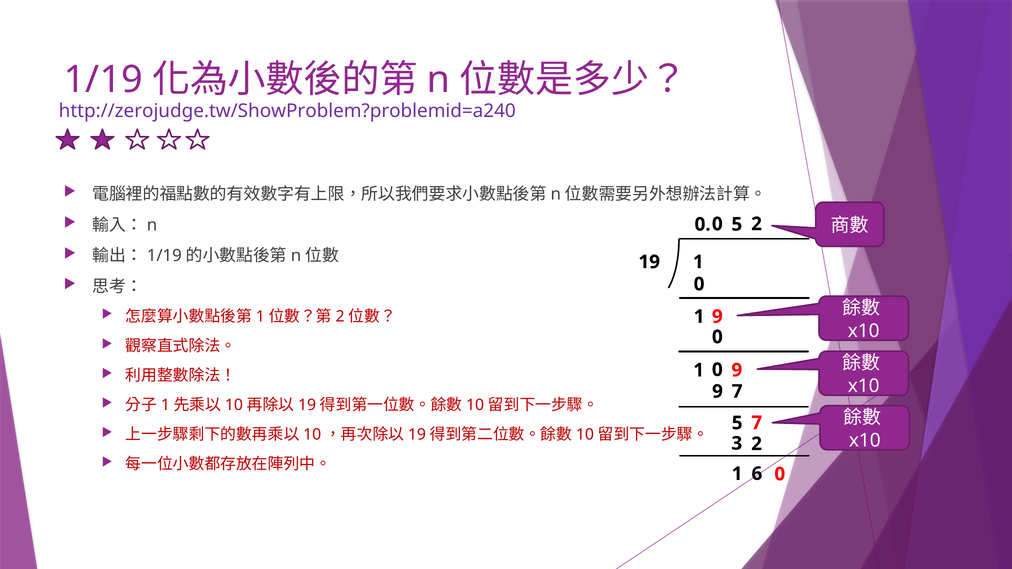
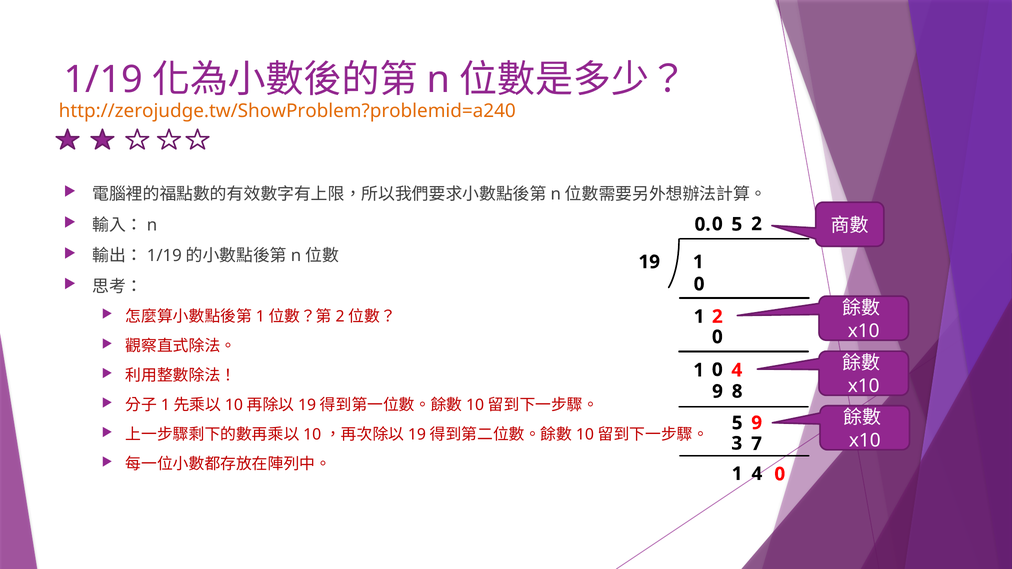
http://zerojudge.tw/ShowProblem?problemid=a240 colour: purple -> orange (287, 111)
9: 9 -> 2 (717, 317)
9: 9 -> 4 (737, 370)
9 7: 7 -> 8 (737, 392)
7: 7 -> 9 (757, 423)
3 2: 2 -> 7 (757, 444)
6: 6 -> 4 (757, 474)
